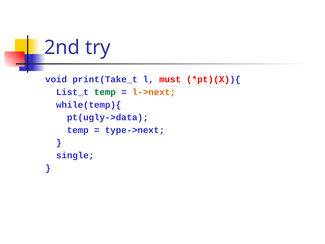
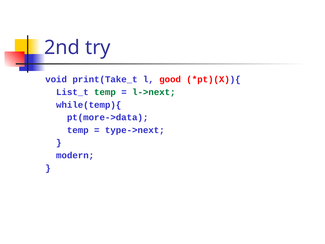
must: must -> good (170, 79)
l->next colour: orange -> green (154, 92)
pt(ugly->data: pt(ugly->data -> pt(more->data (108, 117)
single: single -> modern (75, 155)
